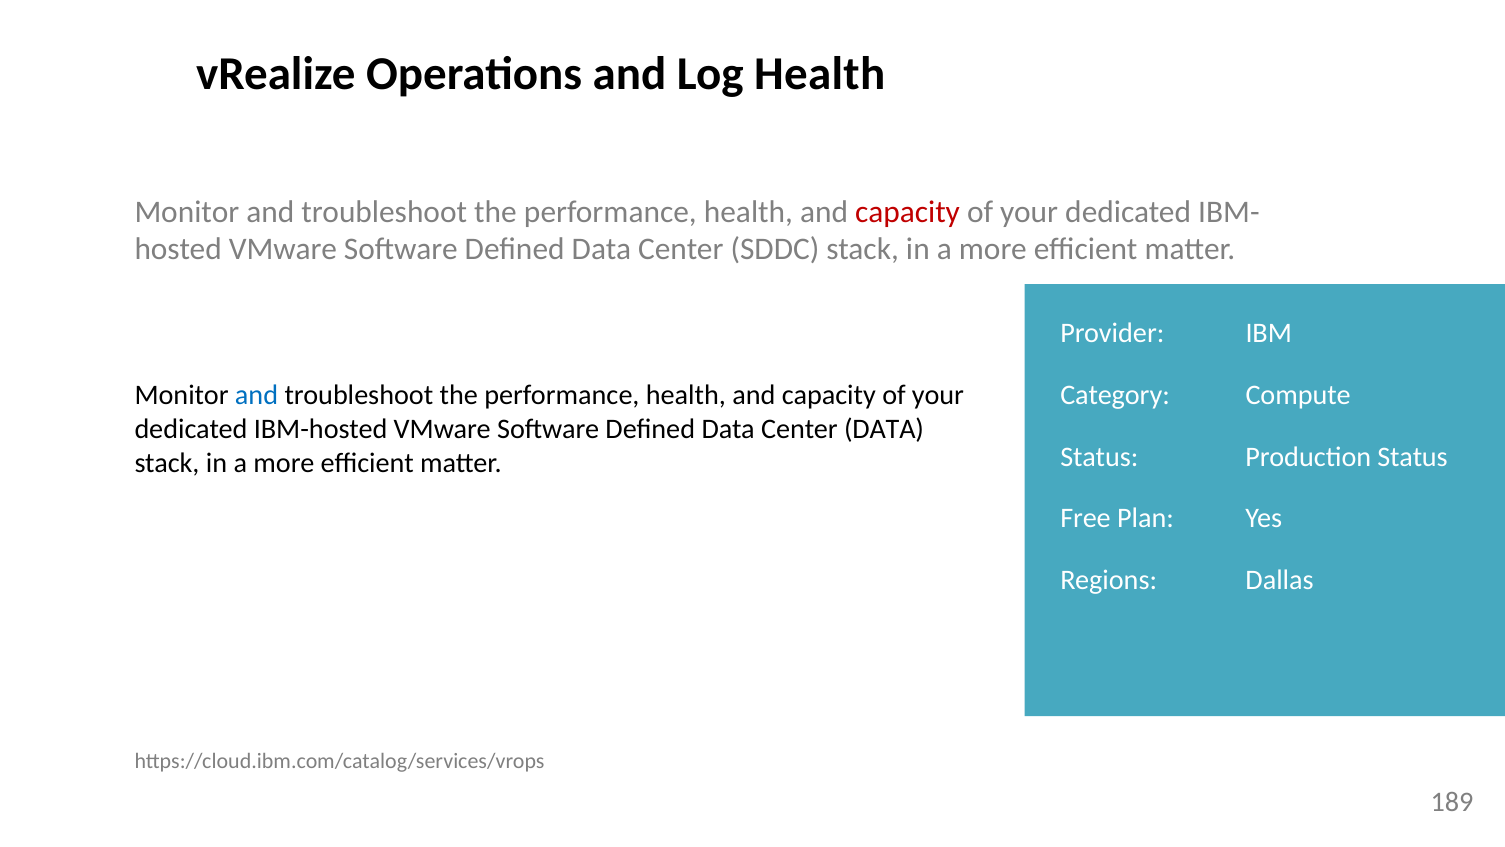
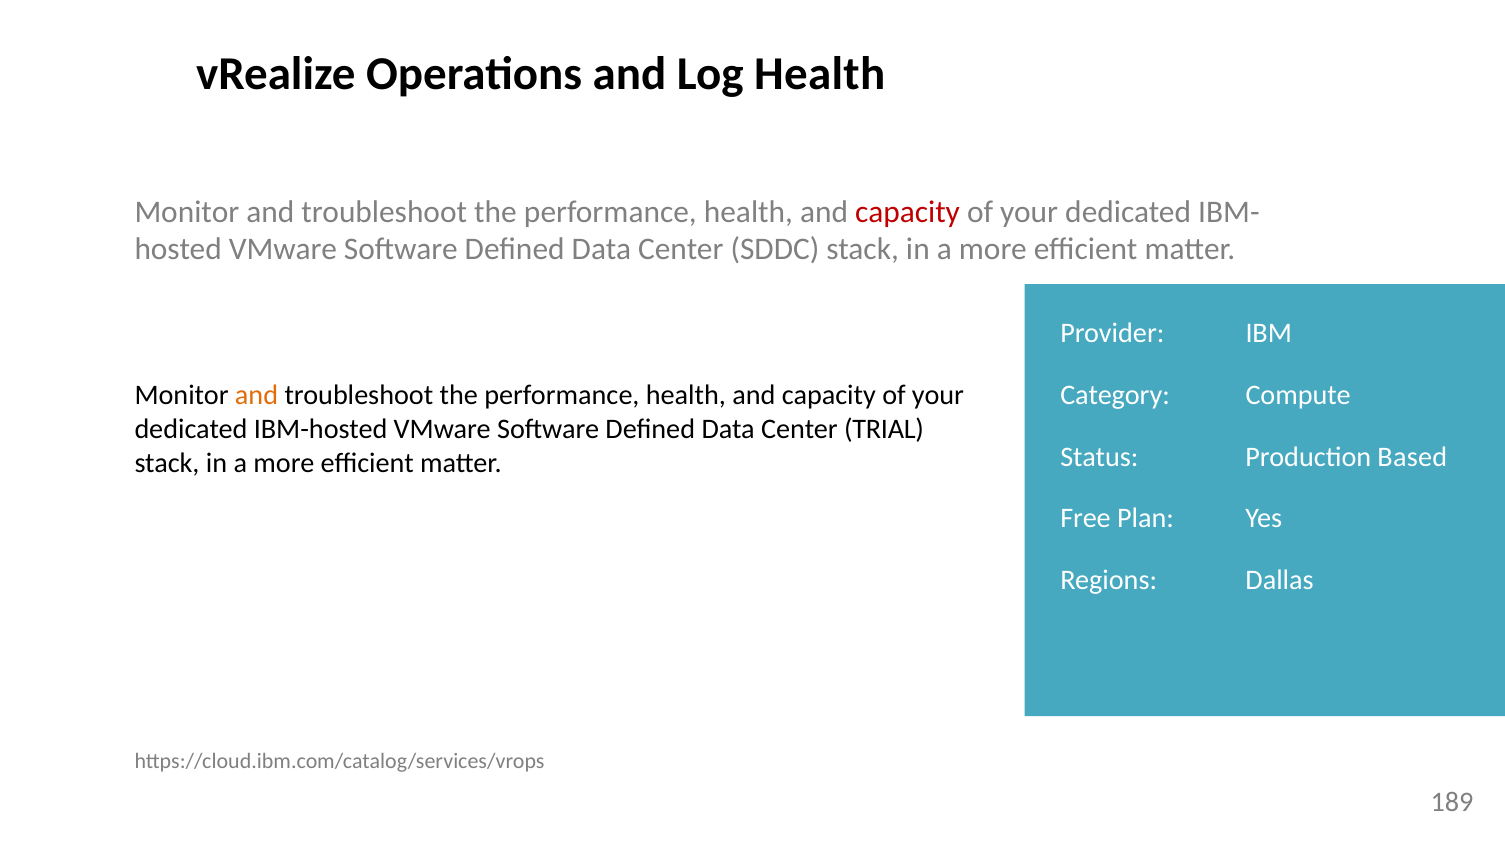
and colour: blue -> orange (257, 395)
Center DATA: DATA -> TRIAL (884, 429)
Production Status: Status -> Based (1412, 456)
